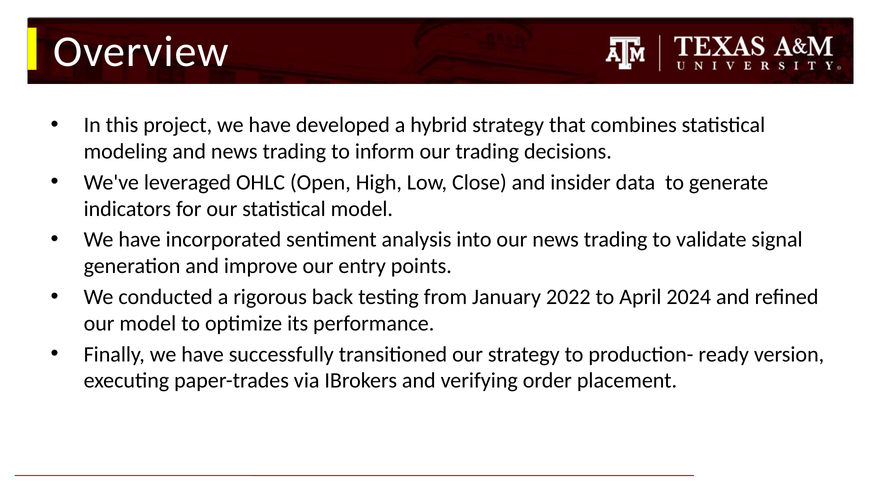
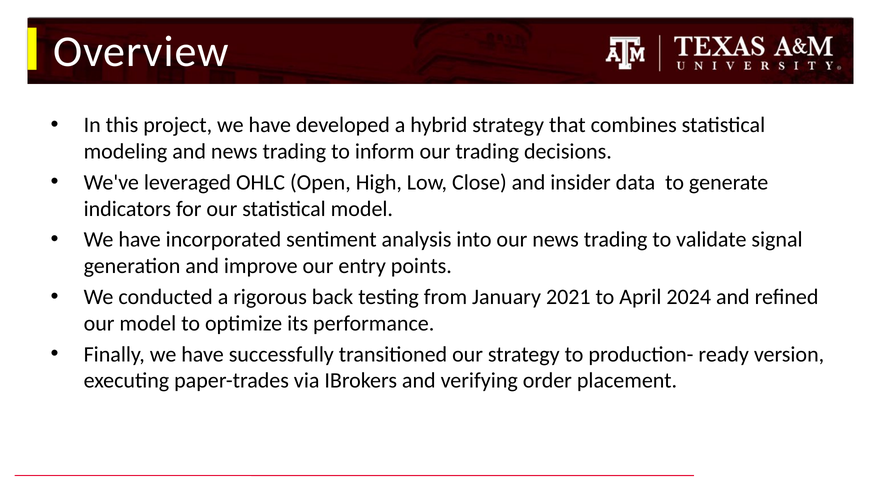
2022: 2022 -> 2021 (568, 297)
